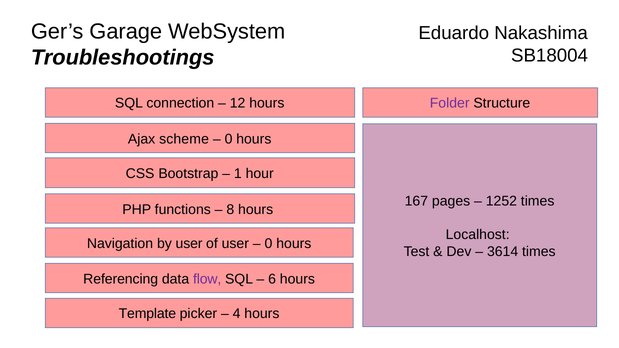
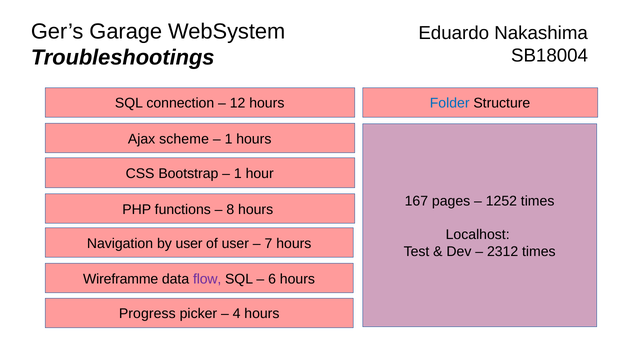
Folder colour: purple -> blue (450, 103)
0: 0 -> 1 (229, 139)
0: 0 -> 7 (269, 244)
3614: 3614 -> 2312 (503, 252)
Referencing: Referencing -> Wireframme (121, 279)
Template: Template -> Progress (147, 314)
